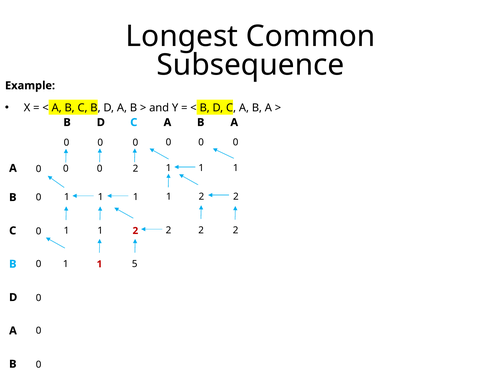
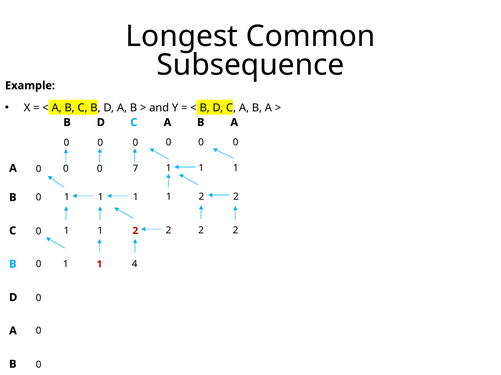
0 2: 2 -> 7 (136, 169)
5: 5 -> 4 (135, 265)
